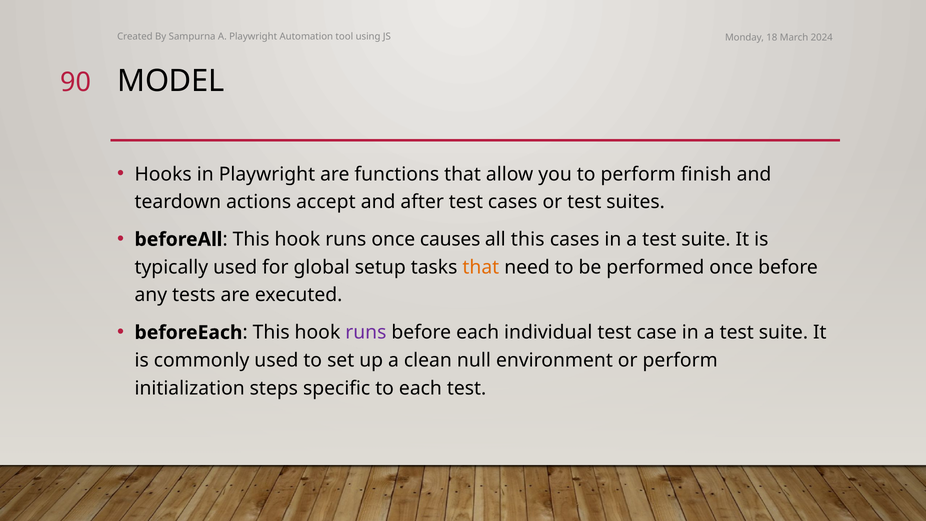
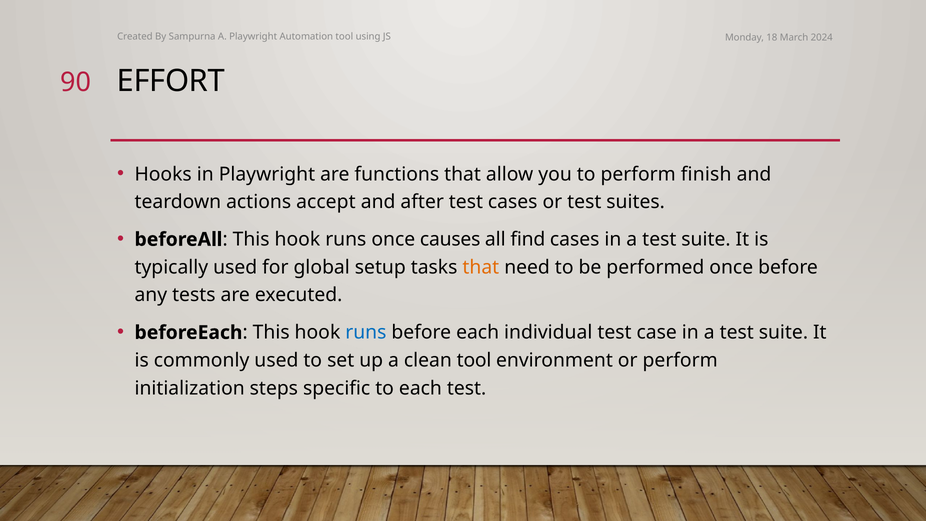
MODEL: MODEL -> EFFORT (171, 81)
all this: this -> find (528, 239)
runs colour: purple -> blue (366, 332)
clean null: null -> tool (474, 360)
